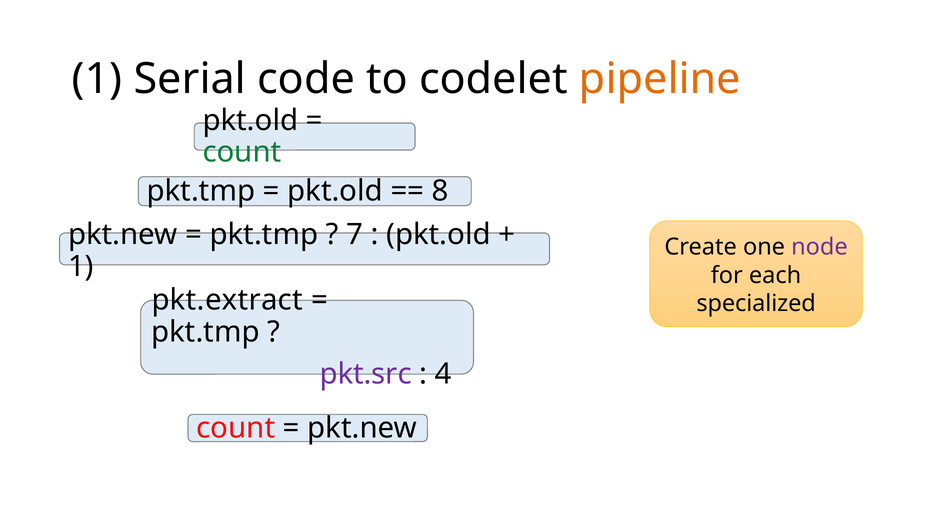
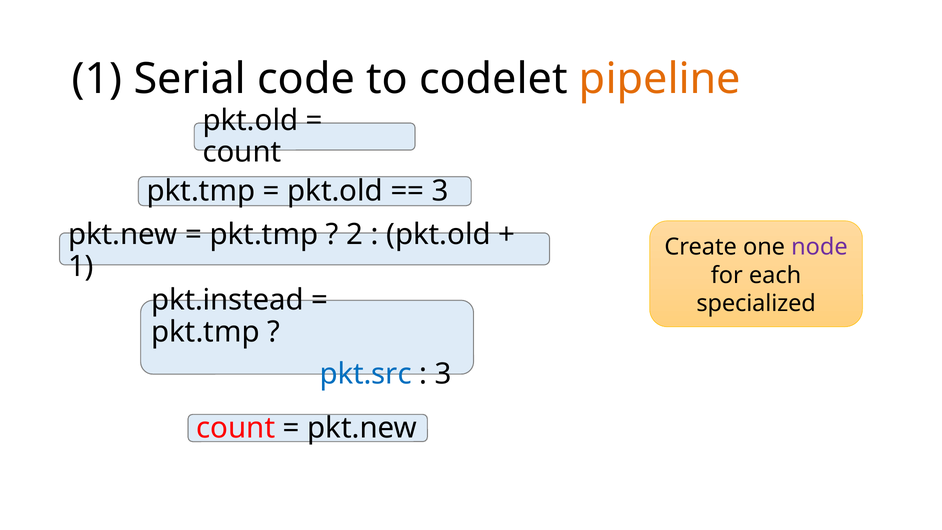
count colour: green -> black (242, 152)
8: 8 -> 3 (440, 191)
7: 7 -> 2 (355, 235)
pkt.extract: pkt.extract -> pkt.instead (228, 300)
pkt.src colour: purple -> blue (366, 374)
4: 4 -> 3 (443, 374)
